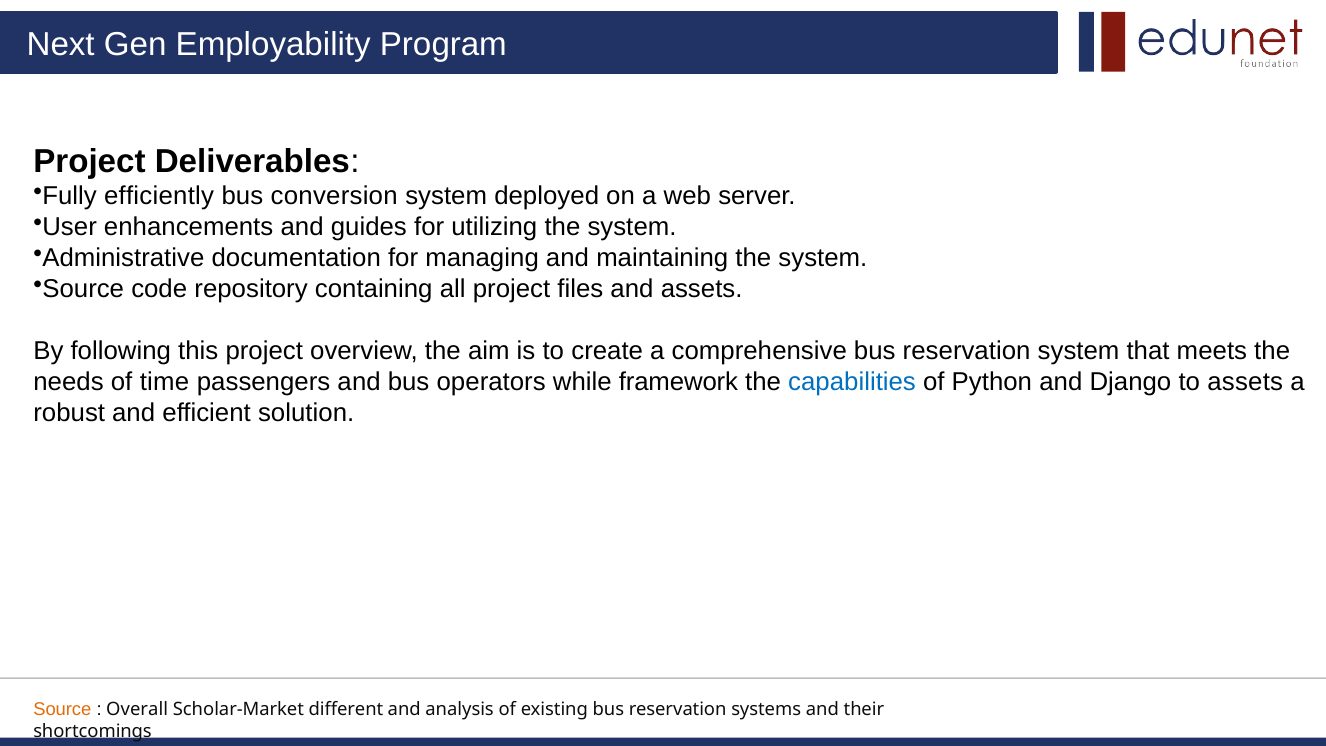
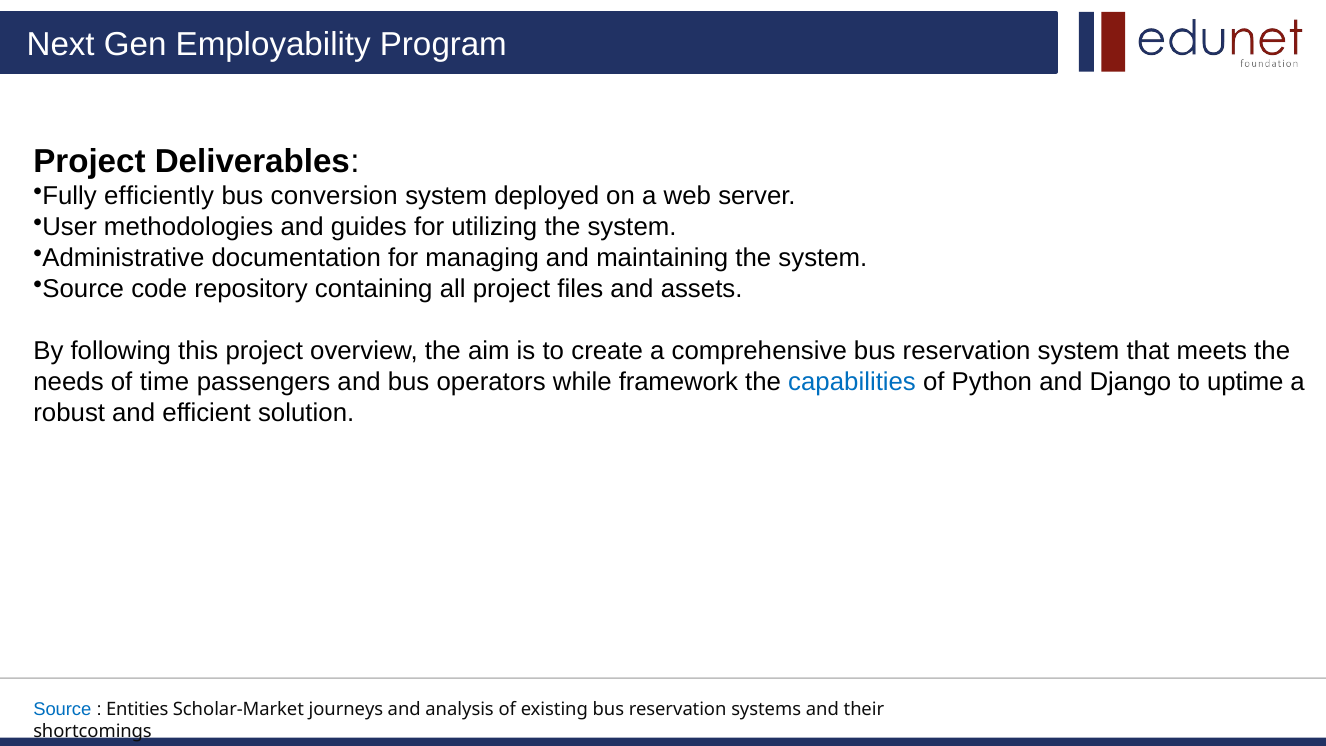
enhancements: enhancements -> methodologies (189, 227)
to assets: assets -> uptime (1245, 382)
Source colour: orange -> blue (62, 709)
Overall: Overall -> Entities (137, 709)
different: different -> journeys (346, 709)
